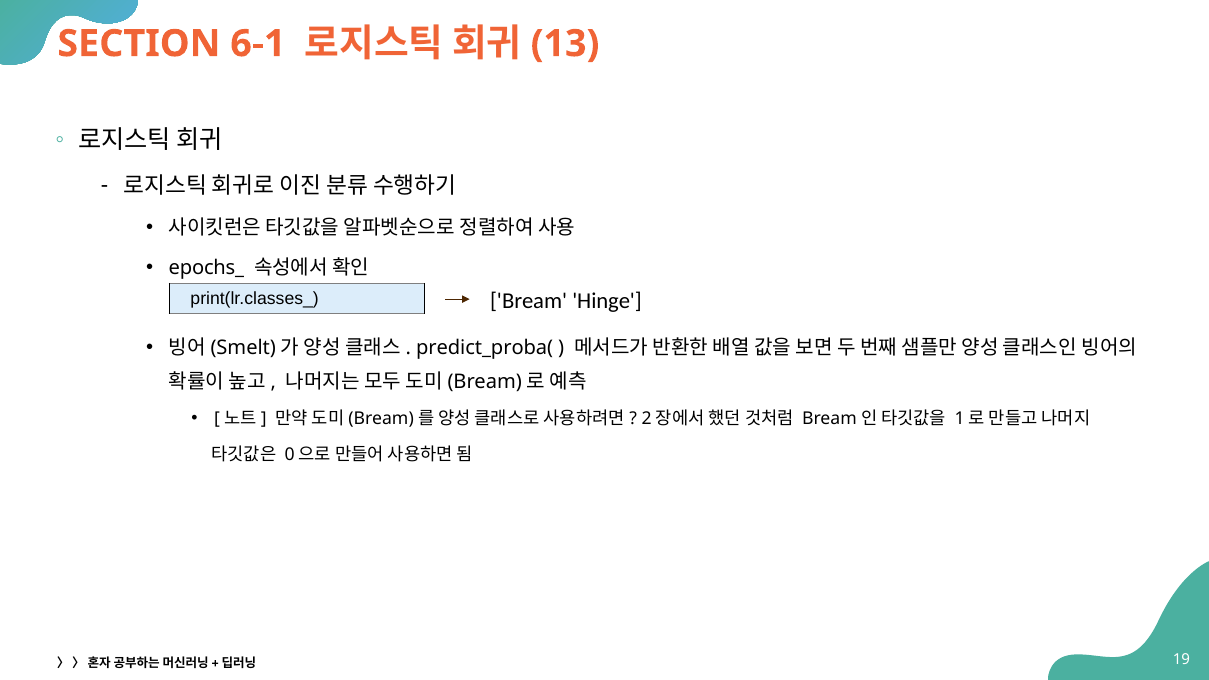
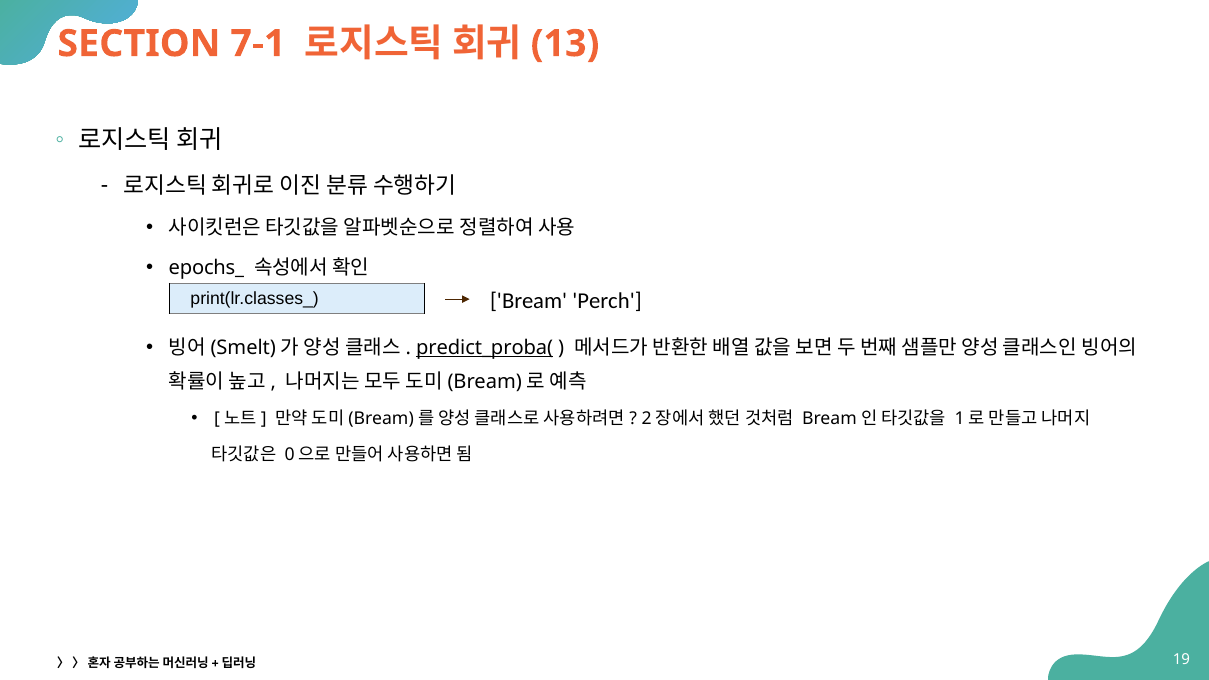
6-1: 6-1 -> 7-1 (258, 44)
Hinge: Hinge -> Perch (607, 301)
predict_proba( underline: none -> present (485, 348)
